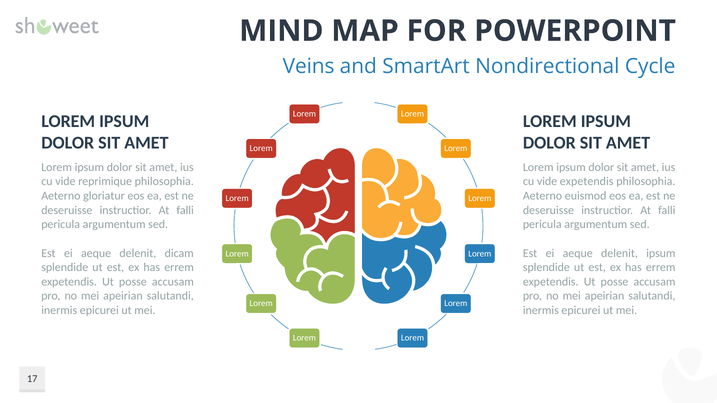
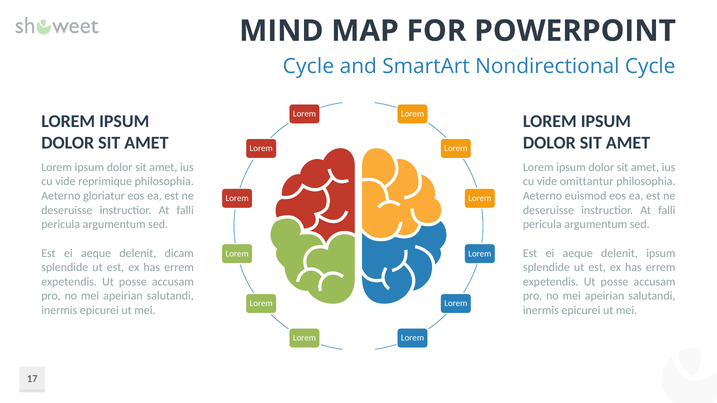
Veins: Veins -> Cycle (308, 66)
vide expetendis: expetendis -> omittantur (587, 182)
